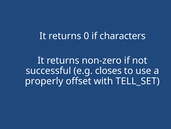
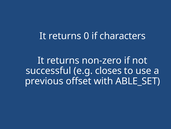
properly: properly -> previous (44, 81)
TELL_SET: TELL_SET -> ABLE_SET (138, 81)
